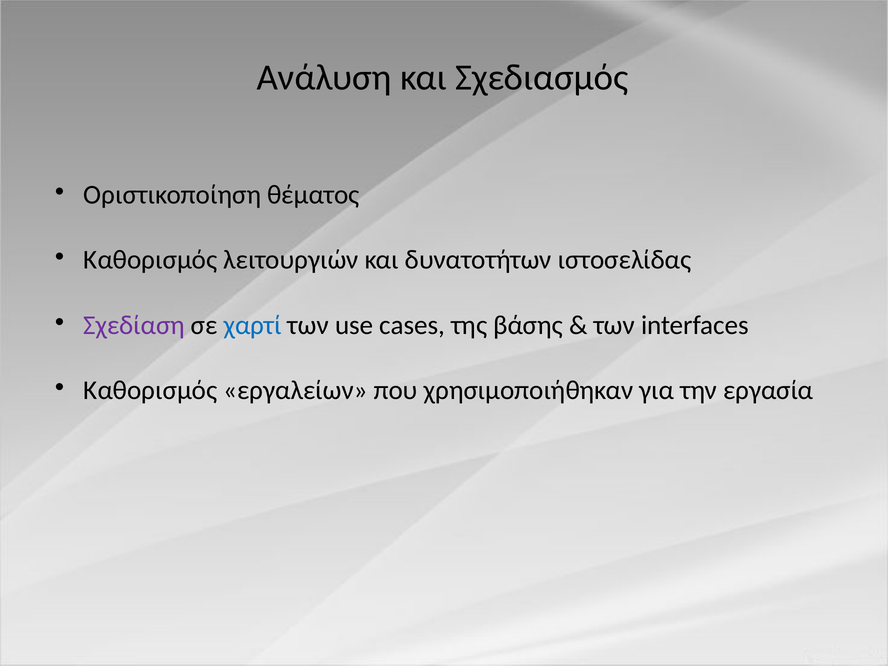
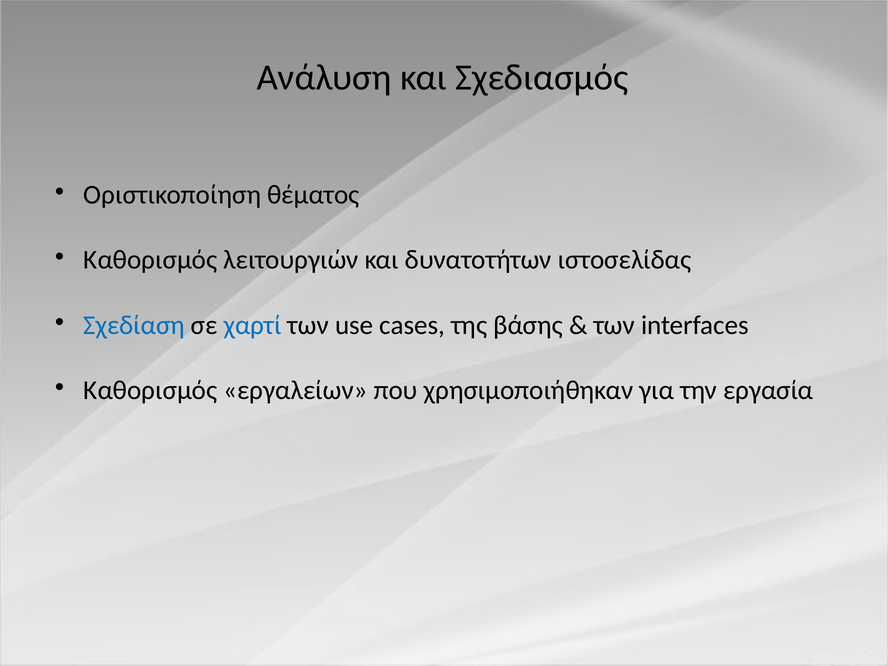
Σχεδίαση colour: purple -> blue (134, 325)
